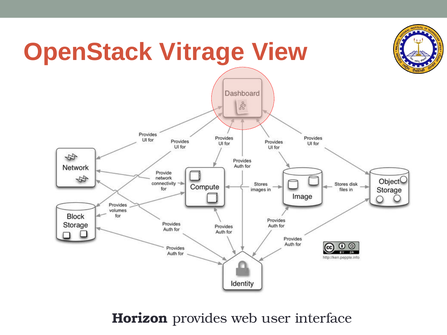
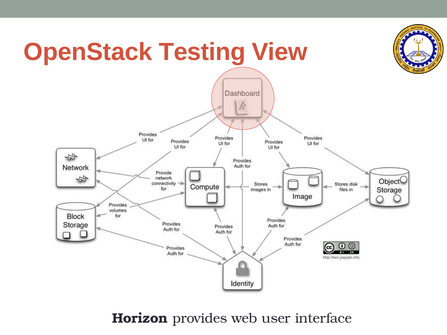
Vitrage: Vitrage -> Testing (202, 52)
